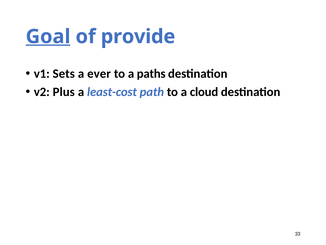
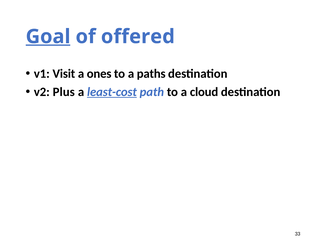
provide: provide -> offered (138, 37)
Sets: Sets -> Visit (64, 73)
ever: ever -> ones (99, 73)
least-cost underline: none -> present (112, 92)
